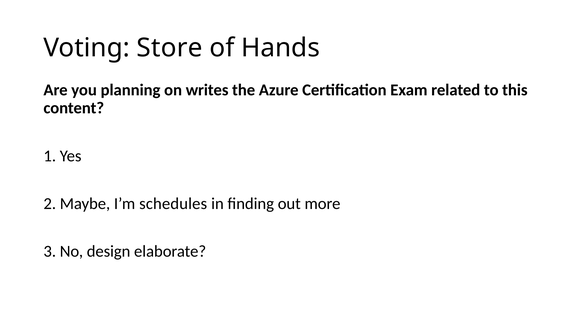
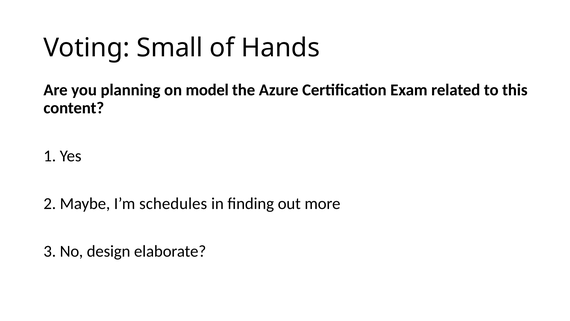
Store: Store -> Small (170, 48)
writes: writes -> model (207, 90)
